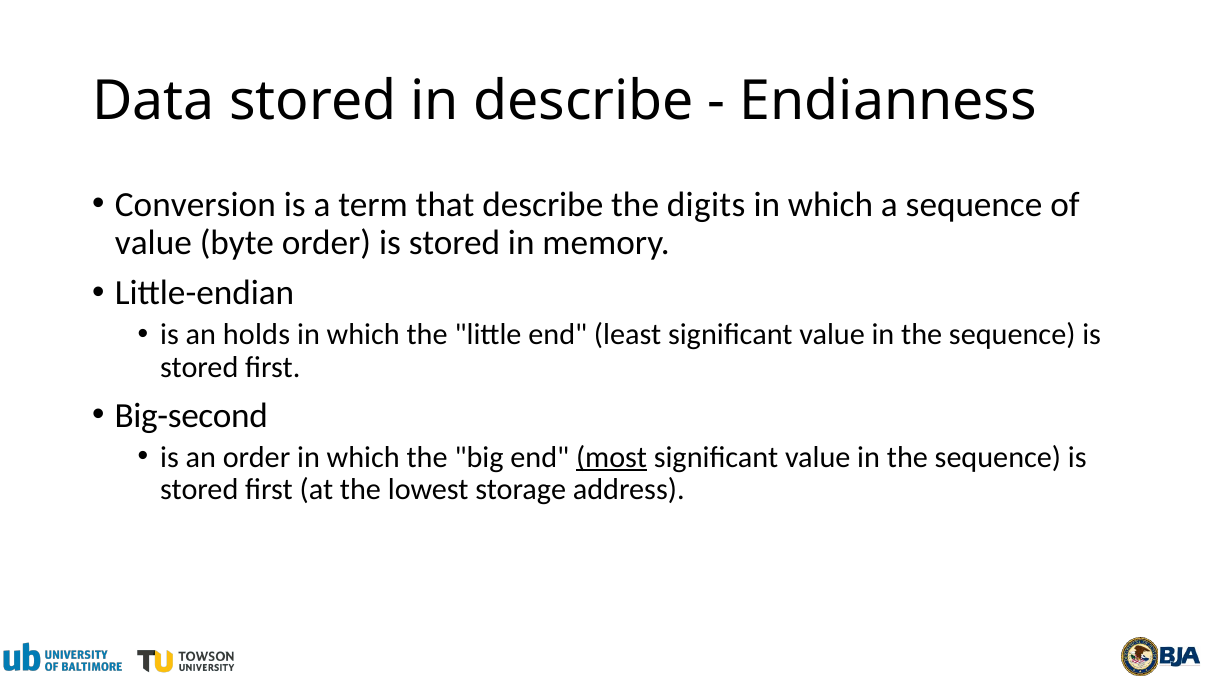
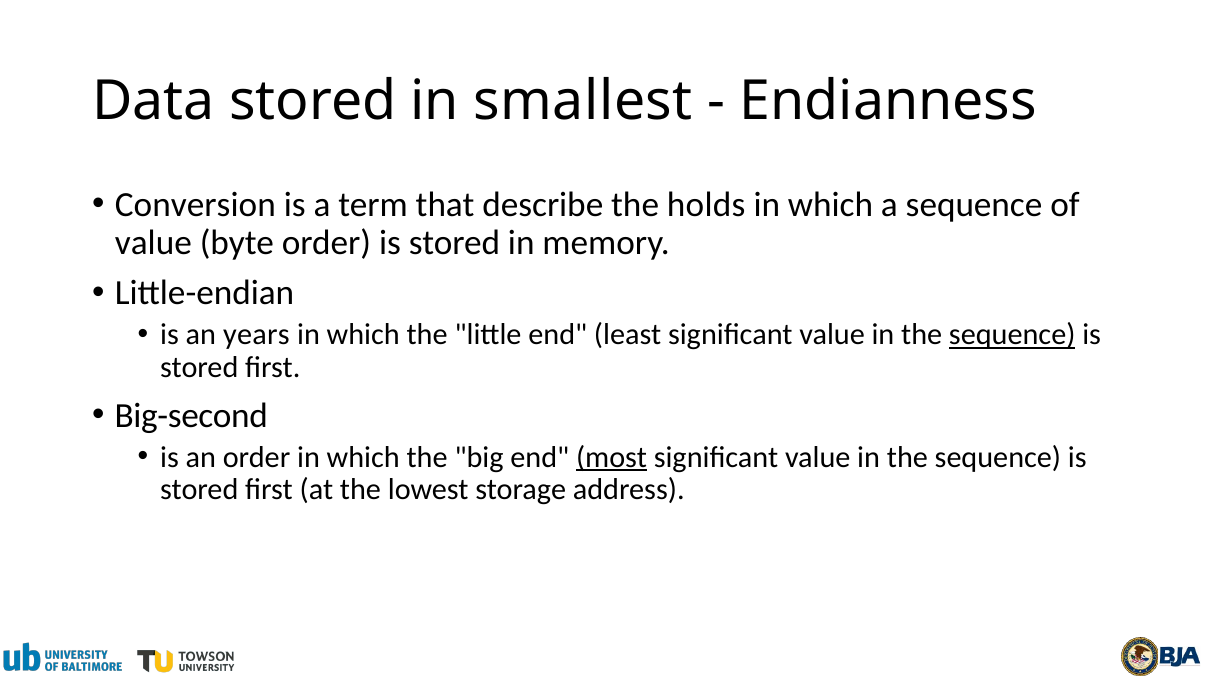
in describe: describe -> smallest (583, 102)
digits: digits -> holds (706, 204)
holds: holds -> years (256, 335)
sequence underline: none -> present (1012, 335)
